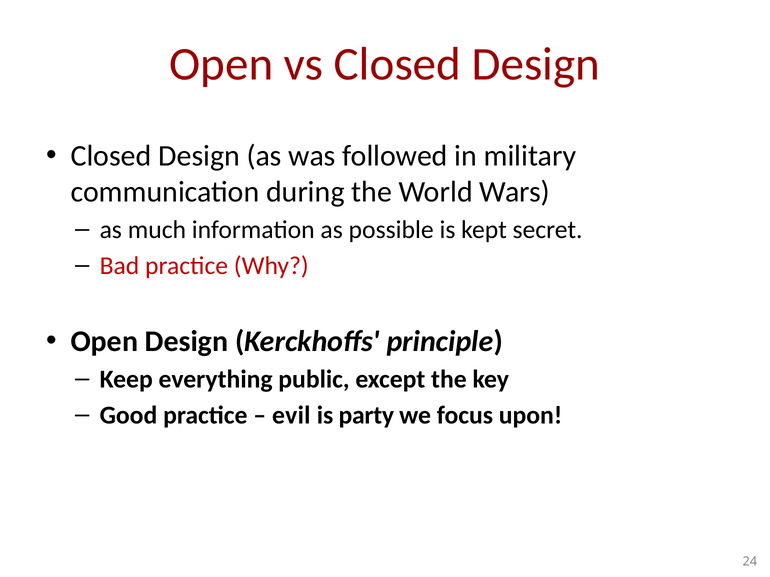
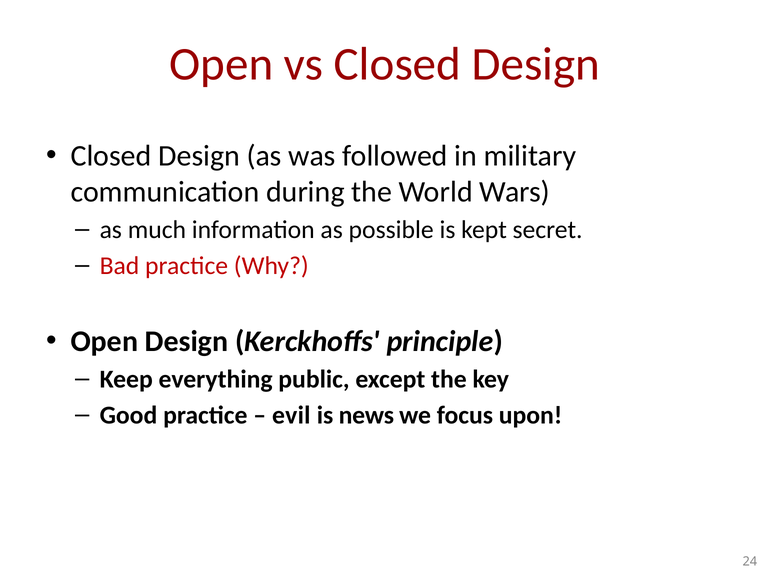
party: party -> news (366, 416)
